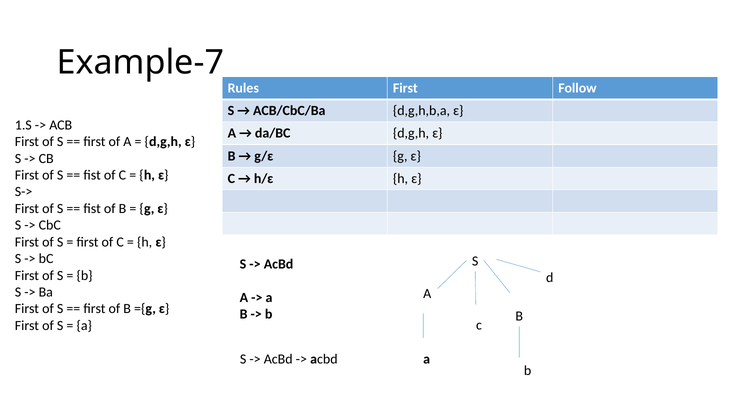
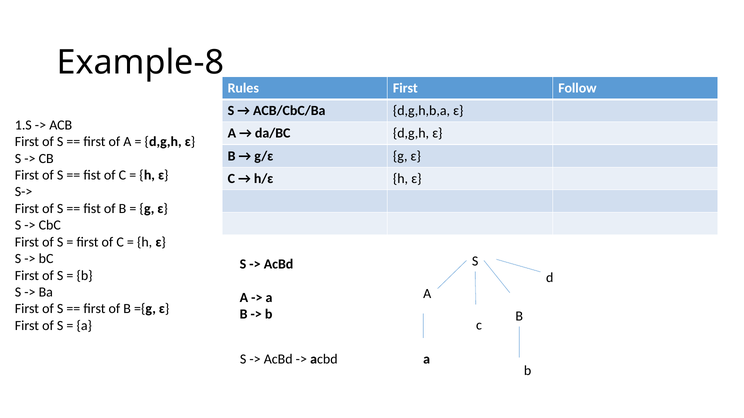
Example-7: Example-7 -> Example-8 (140, 62)
